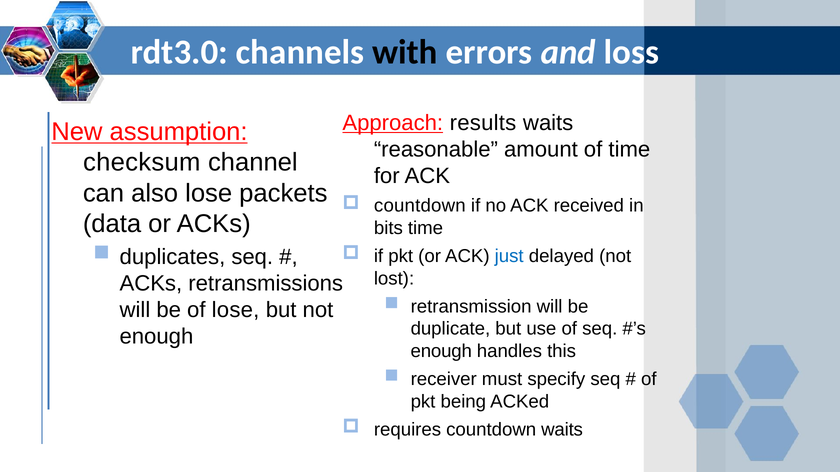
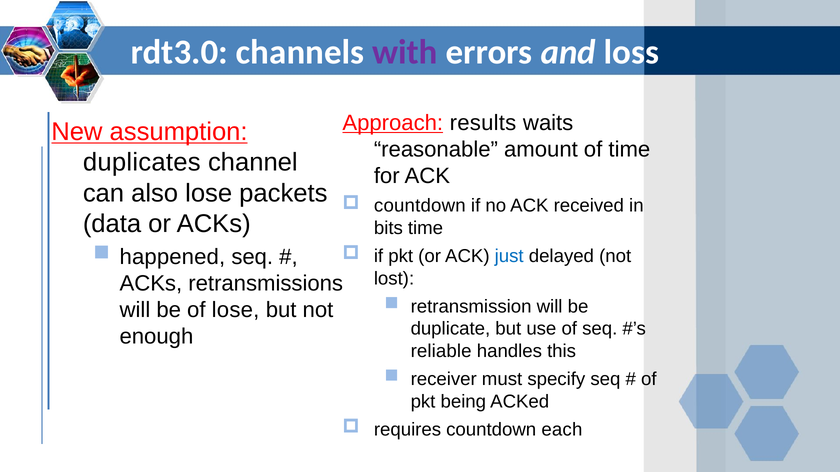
with colour: black -> purple (405, 52)
checksum: checksum -> duplicates (142, 163)
duplicates: duplicates -> happened (172, 257)
enough: enough -> reliable (441, 352)
countdown waits: waits -> each (562, 430)
